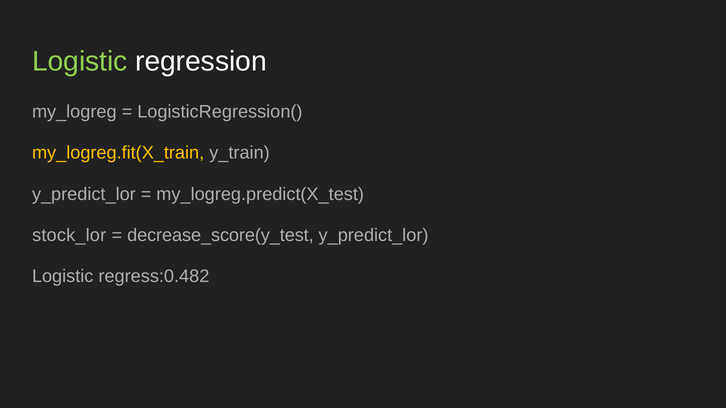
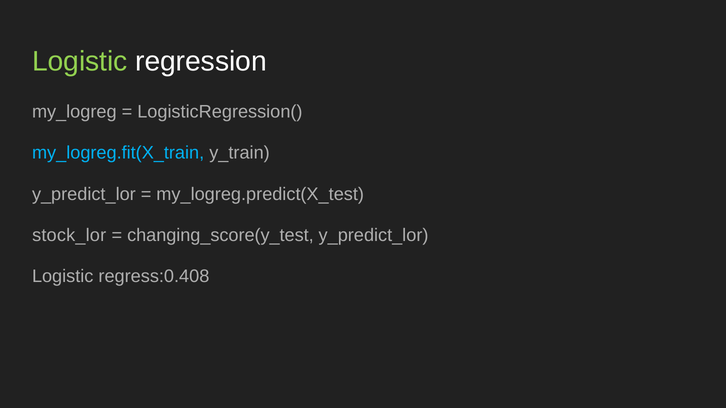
my_logreg.fit(X_train colour: yellow -> light blue (118, 153)
decrease_score(y_test: decrease_score(y_test -> changing_score(y_test (220, 235)
regress:0.482: regress:0.482 -> regress:0.408 (154, 277)
